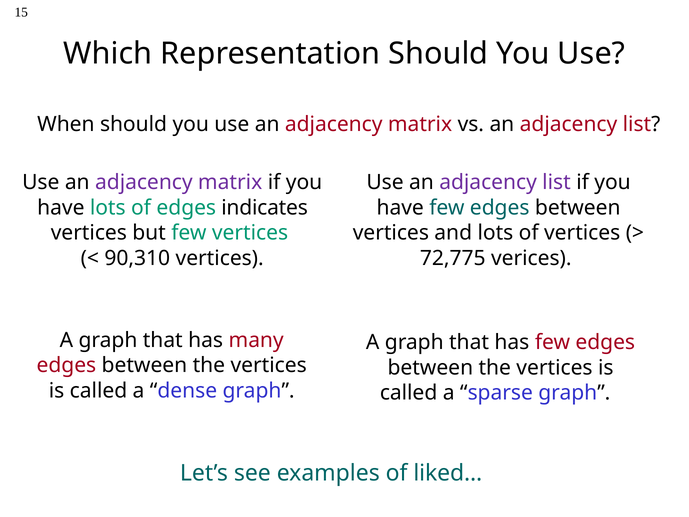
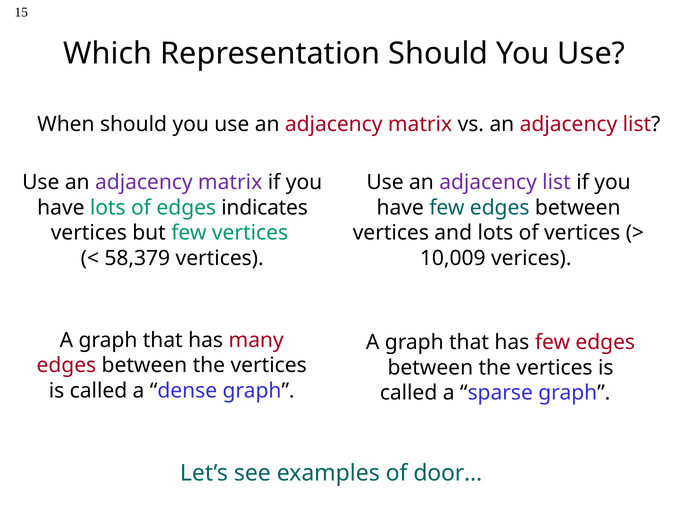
90,310: 90,310 -> 58,379 (137, 258)
72,775: 72,775 -> 10,009 (453, 258)
liked…: liked… -> door… (448, 473)
